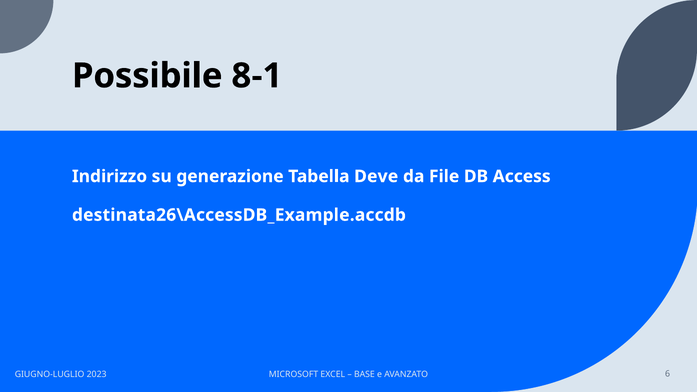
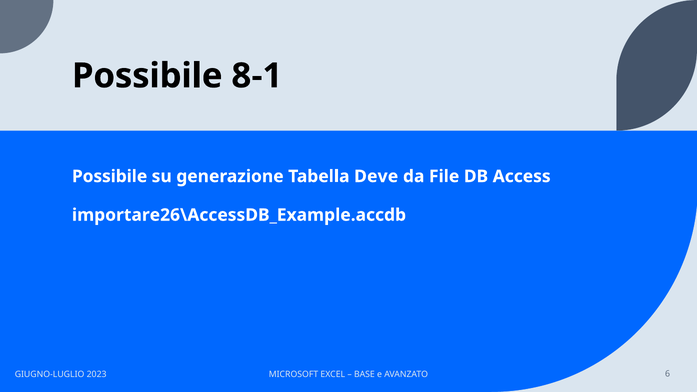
Indirizzo: Indirizzo -> Possibile (110, 176)
destinata26\AccessDB_Example.accdb: destinata26\AccessDB_Example.accdb -> importare26\AccessDB_Example.accdb (239, 215)
